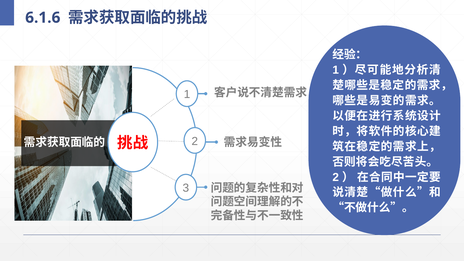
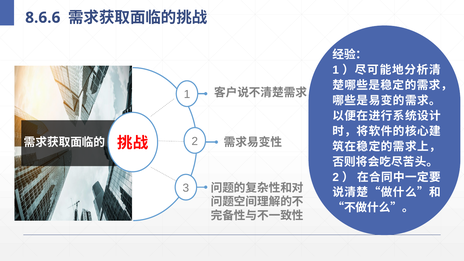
6.1.6: 6.1.6 -> 8.6.6 (43, 18)
